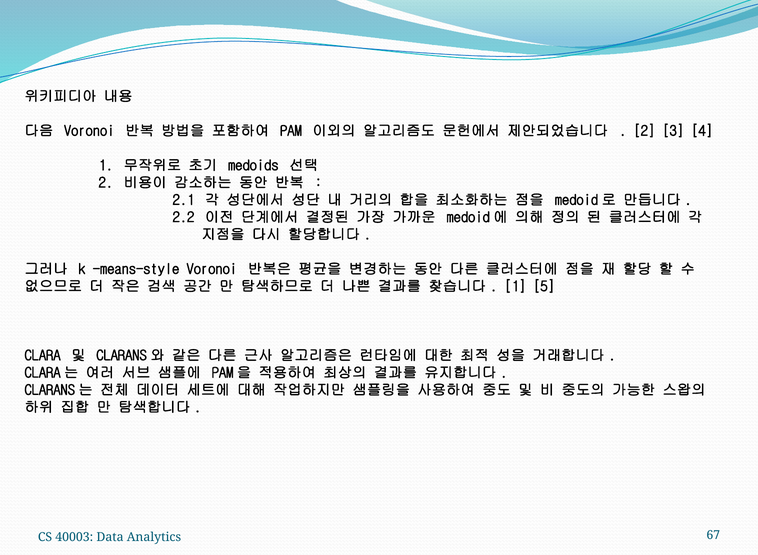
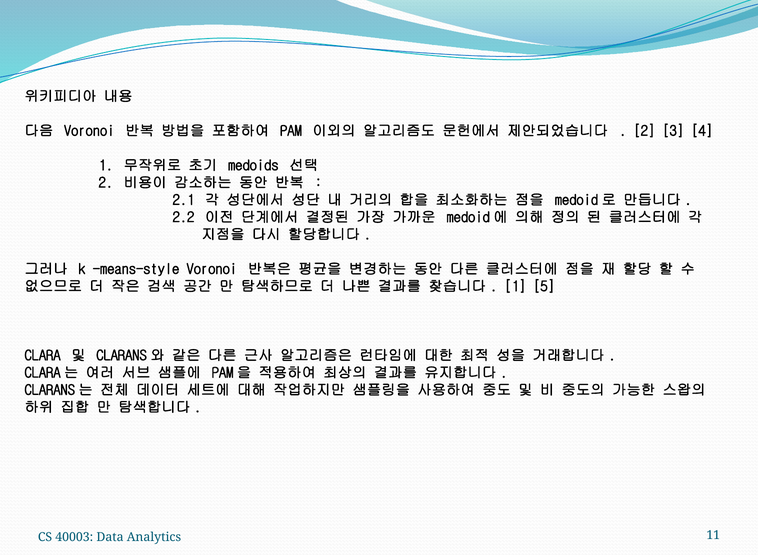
67: 67 -> 11 (713, 536)
